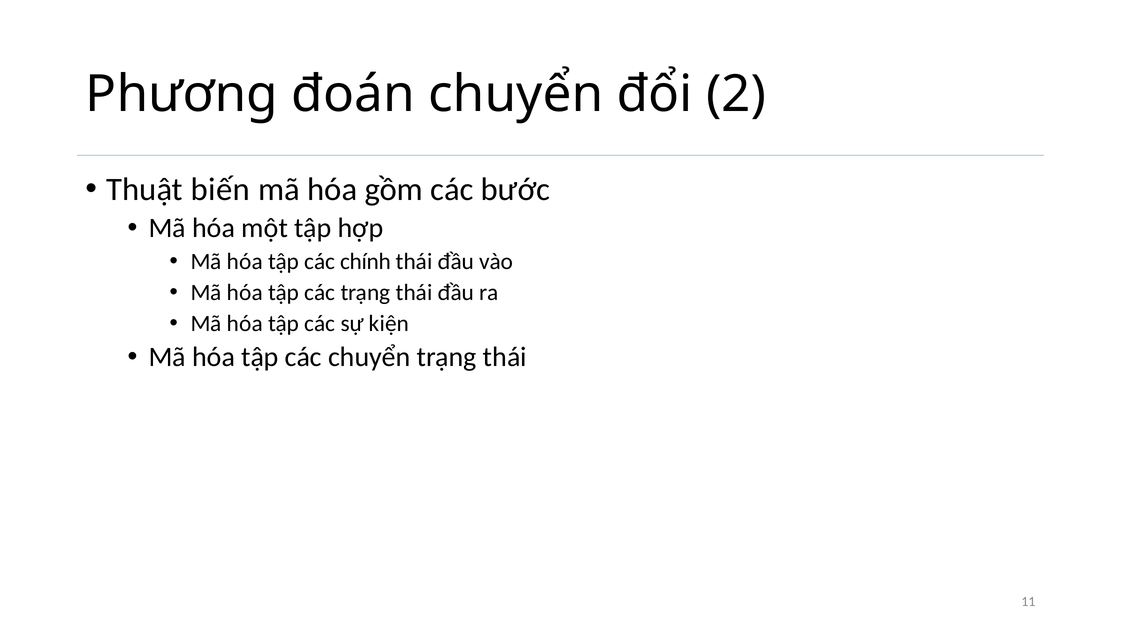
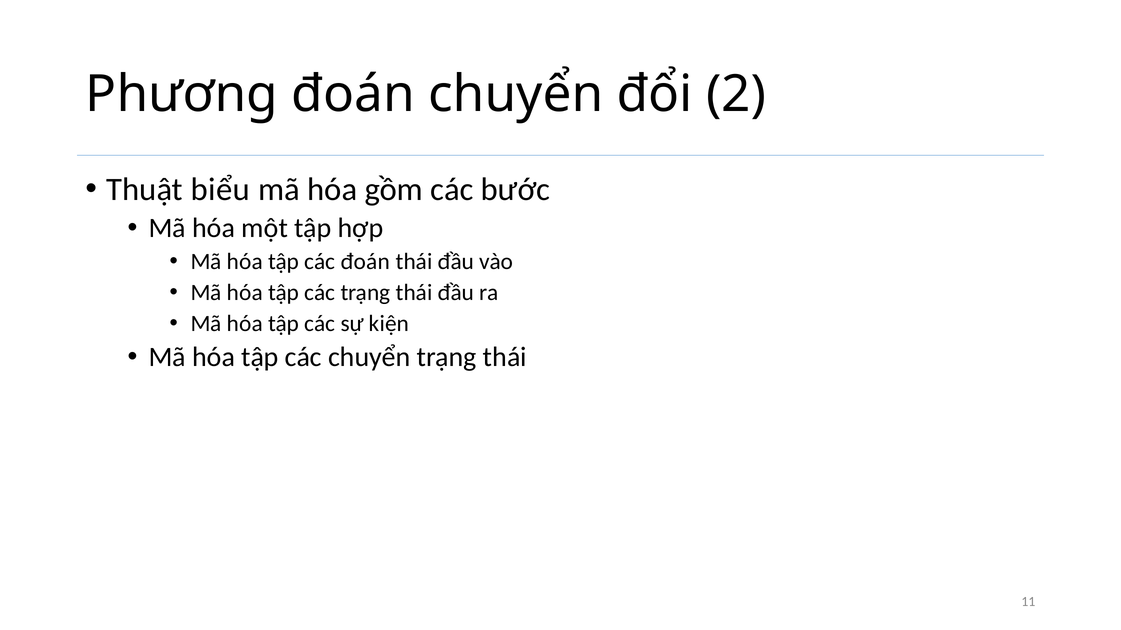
biến: biến -> biểu (220, 190)
các chính: chính -> đoán (365, 262)
